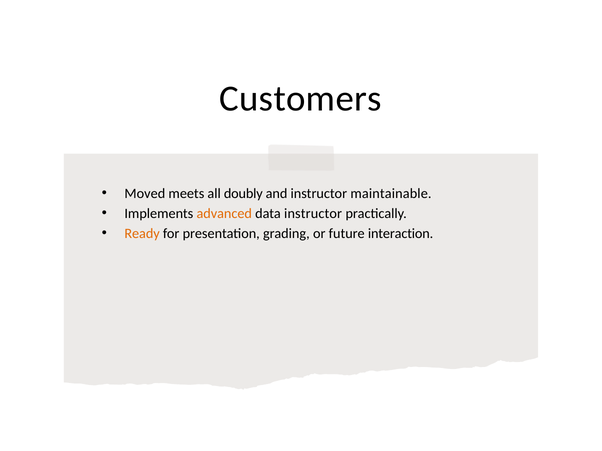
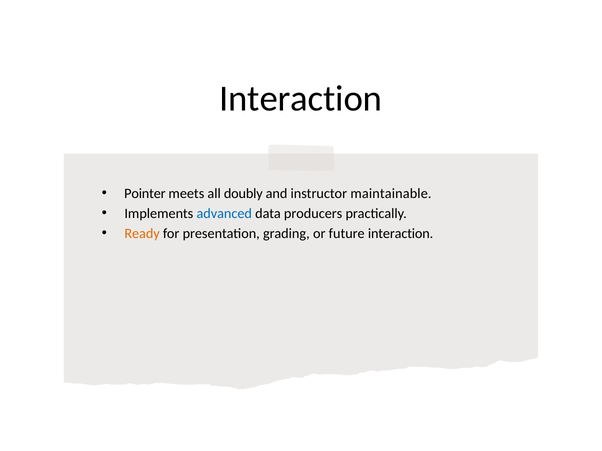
Customers: Customers -> Interaction (301, 99)
Moved: Moved -> Pointer (145, 194)
advanced colour: orange -> blue (224, 214)
data instructor: instructor -> producers (313, 214)
